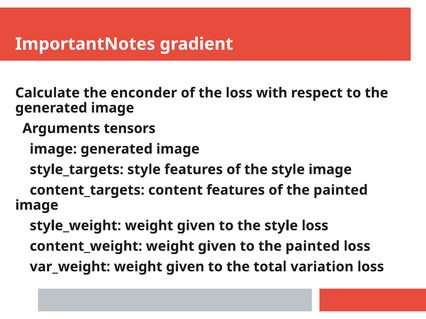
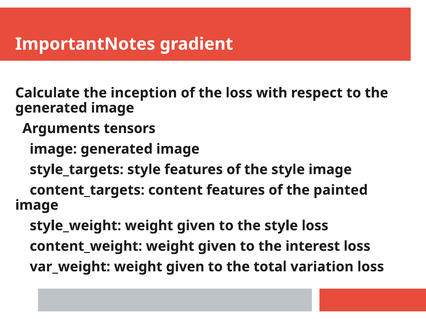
enconder: enconder -> inception (144, 93)
to the painted: painted -> interest (313, 247)
